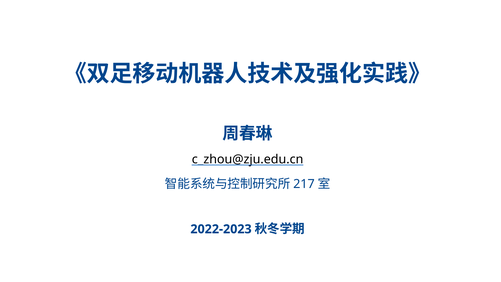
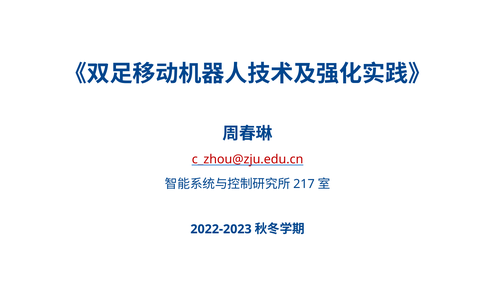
c_zhou@zju.edu.cn colour: black -> red (248, 159)
